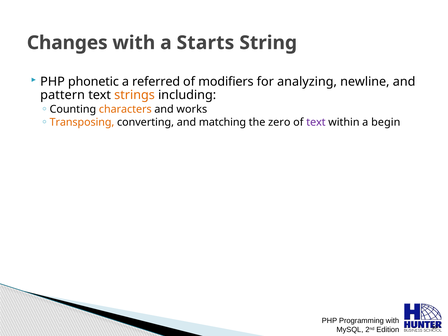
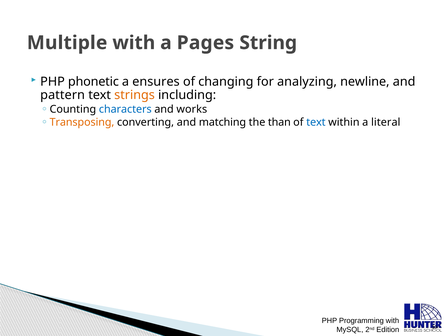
Changes: Changes -> Multiple (67, 43)
Starts: Starts -> Pages (205, 43)
referred: referred -> ensures (156, 82)
modifiers: modifiers -> changing (226, 82)
characters colour: orange -> blue (125, 109)
zero: zero -> than (279, 122)
text colour: purple -> blue (316, 122)
begin: begin -> literal (386, 122)
